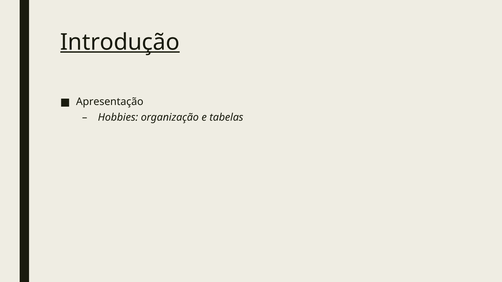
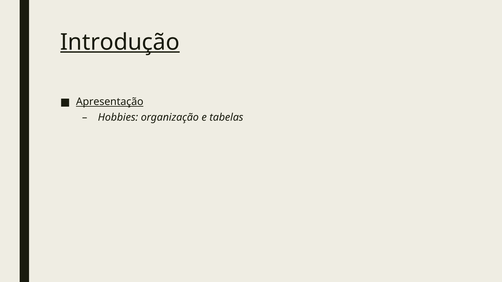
Apresentação underline: none -> present (110, 102)
